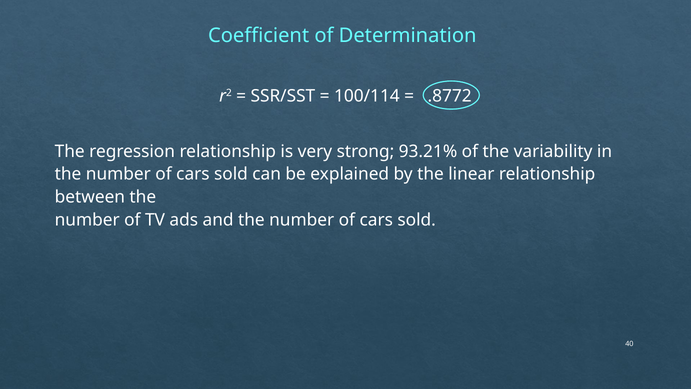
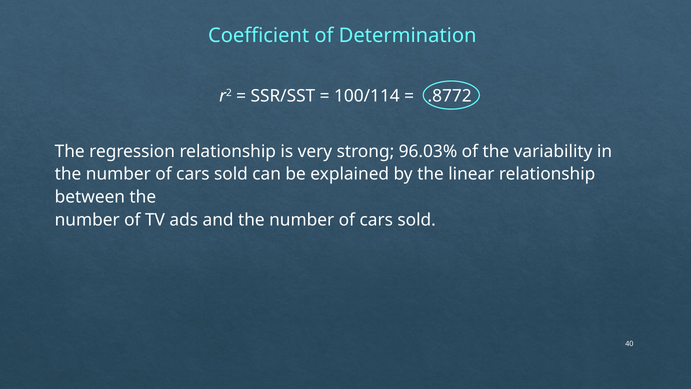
93.21%: 93.21% -> 96.03% (428, 151)
